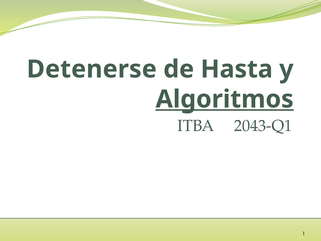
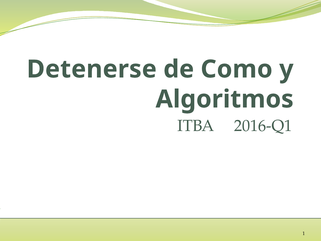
Hasta: Hasta -> Como (237, 69)
Algoritmos underline: present -> none (225, 99)
2043-Q1: 2043-Q1 -> 2016-Q1 (263, 126)
